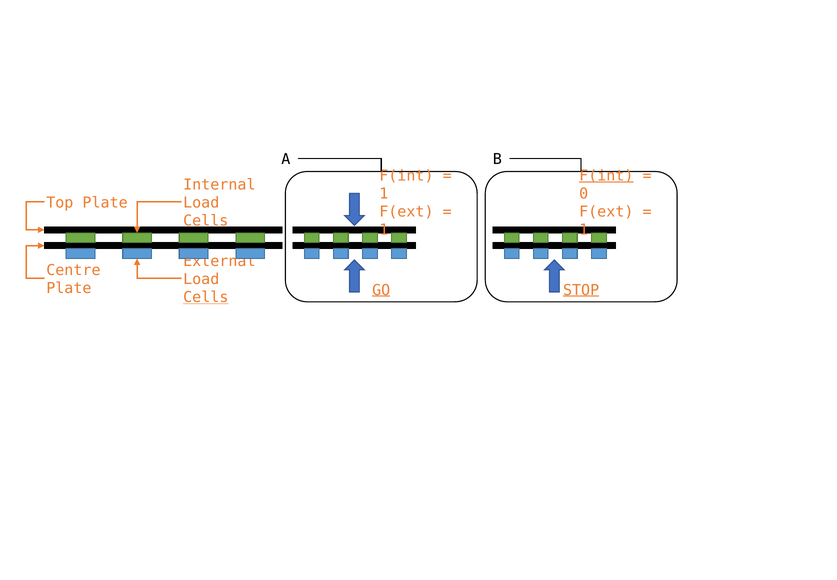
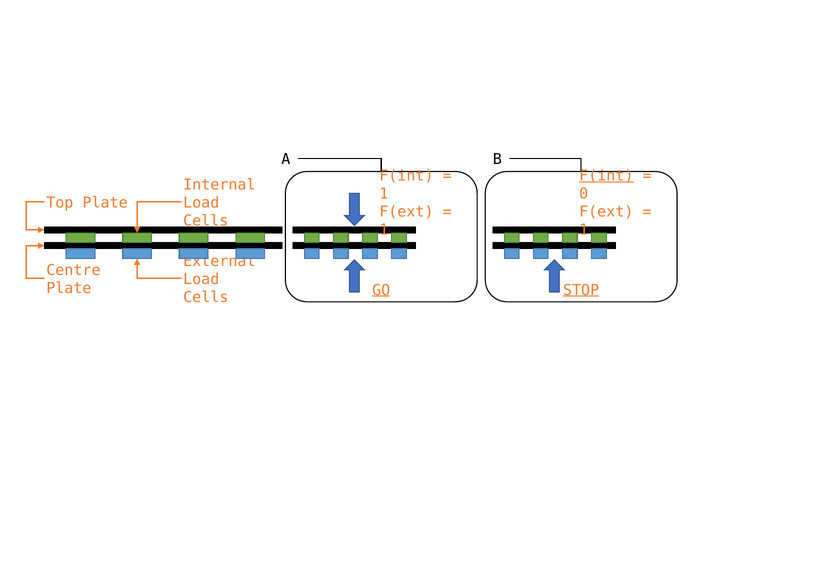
Cells underline: present -> none (206, 297)
